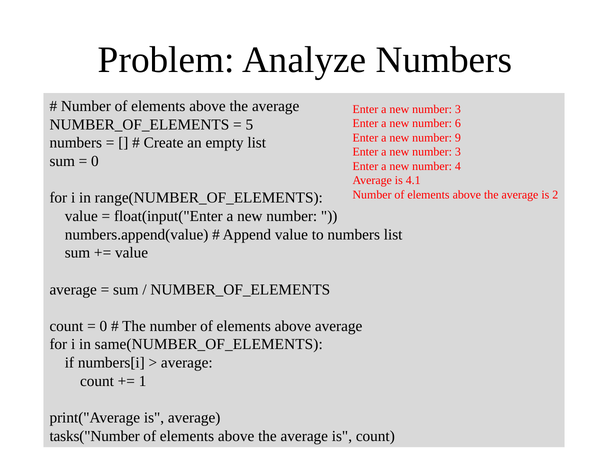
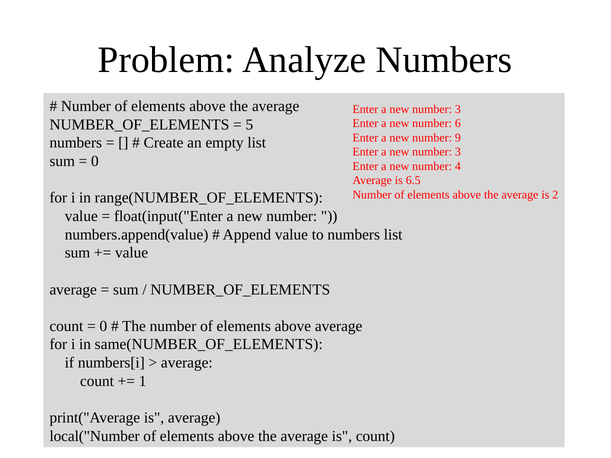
4.1: 4.1 -> 6.5 (413, 181)
tasks("Number: tasks("Number -> local("Number (95, 436)
